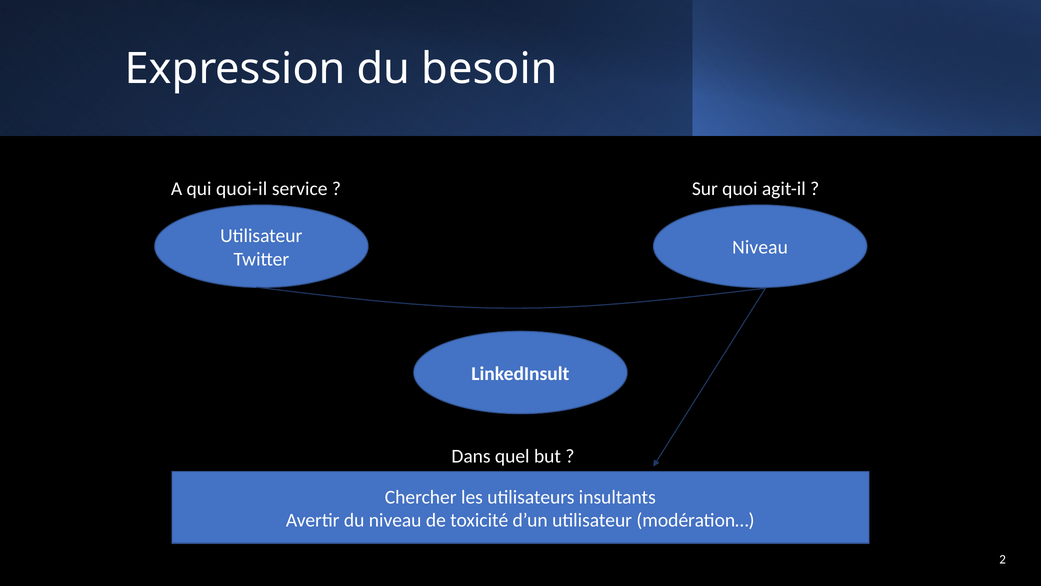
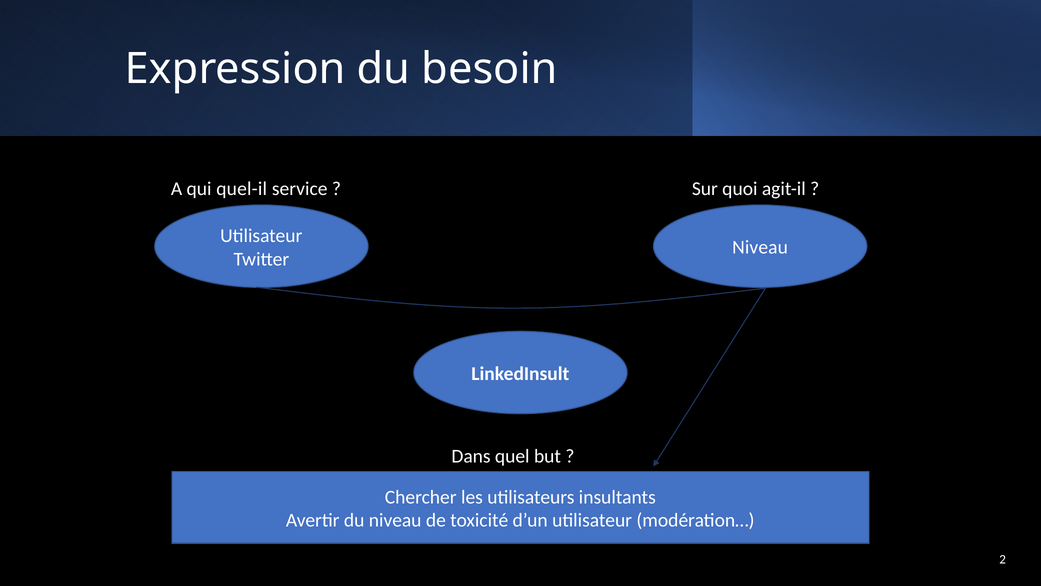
quoi-il: quoi-il -> quel-il (242, 189)
